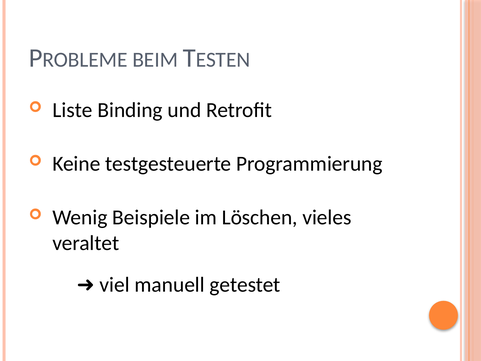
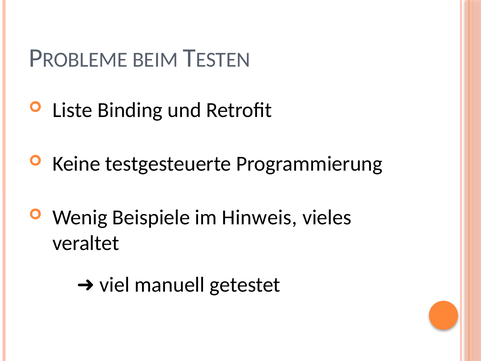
Löschen: Löschen -> Hinweis (260, 217)
